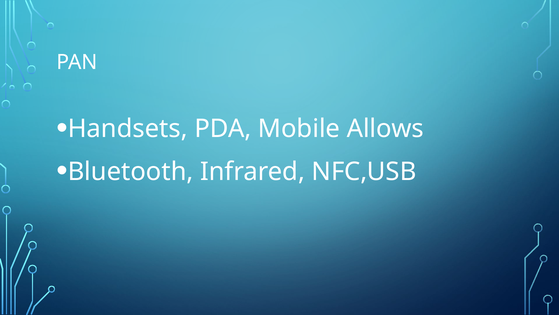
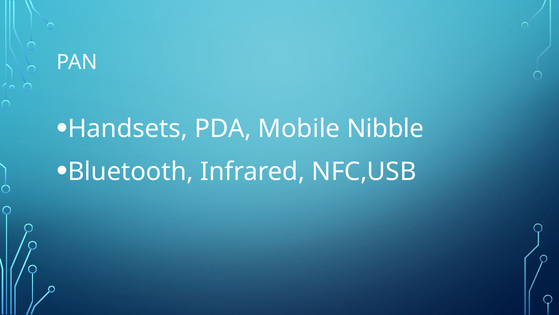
Allows: Allows -> Nibble (385, 129)
